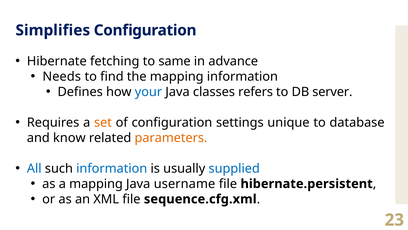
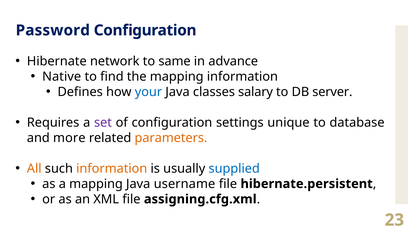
Simplifies: Simplifies -> Password (53, 30)
fetching: fetching -> network (115, 61)
Needs: Needs -> Native (62, 76)
refers: refers -> salary (256, 92)
set colour: orange -> purple (103, 122)
know: know -> more (69, 138)
All colour: blue -> orange (34, 168)
information colour: blue -> orange (112, 168)
sequence.cfg.xml: sequence.cfg.xml -> assigning.cfg.xml (200, 199)
